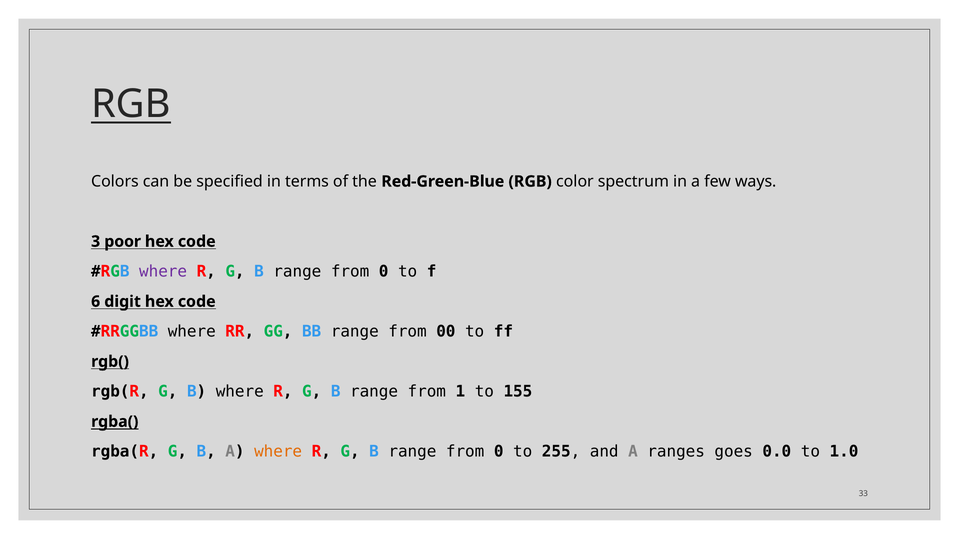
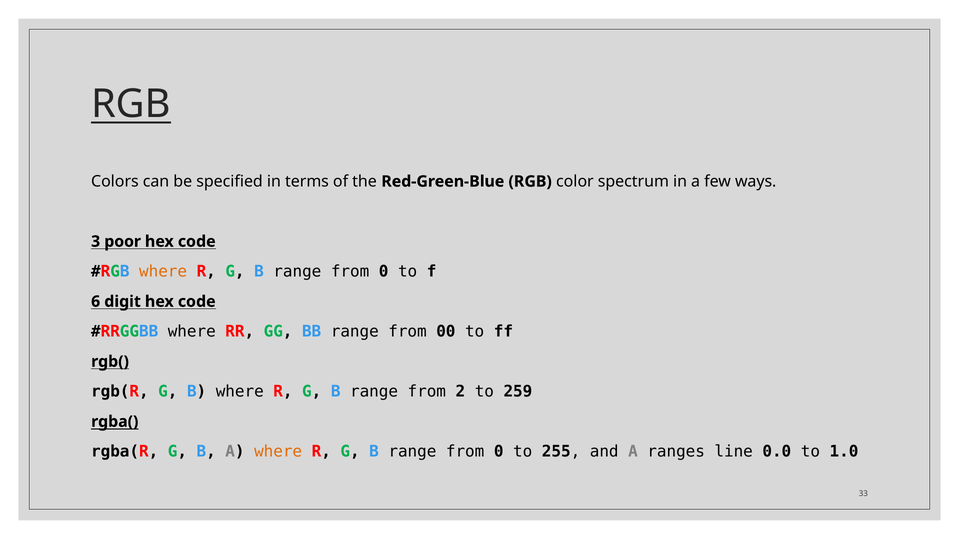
where colour: purple -> orange (163, 272)
1: 1 -> 2 (460, 392)
155: 155 -> 259 (518, 392)
goes: goes -> line (734, 452)
